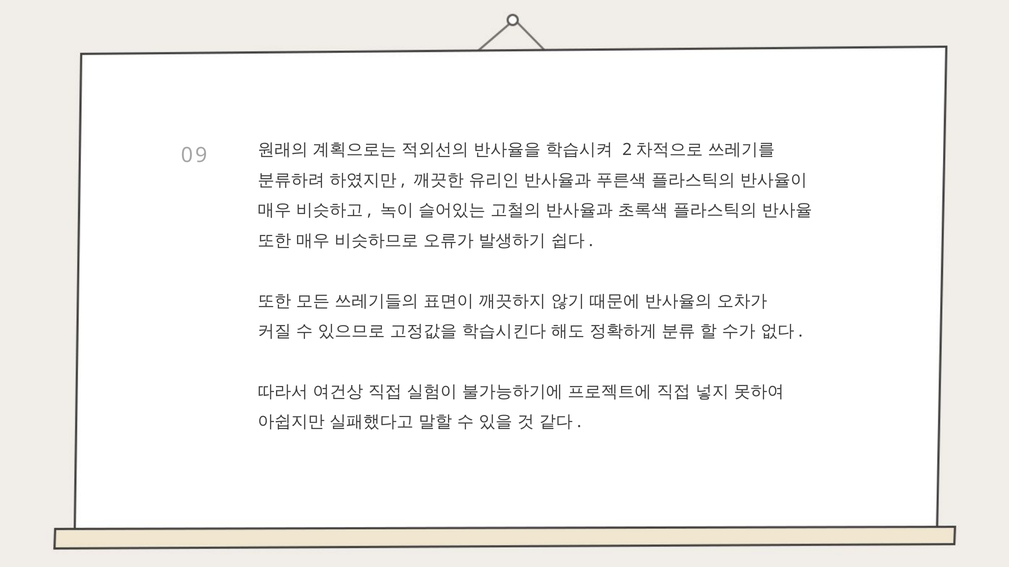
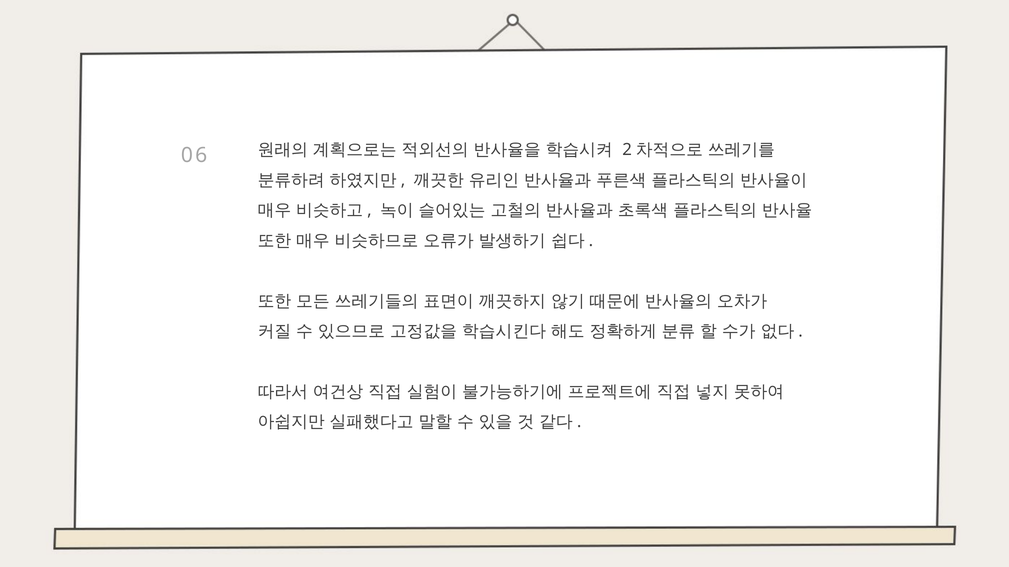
9: 9 -> 6 (201, 155)
